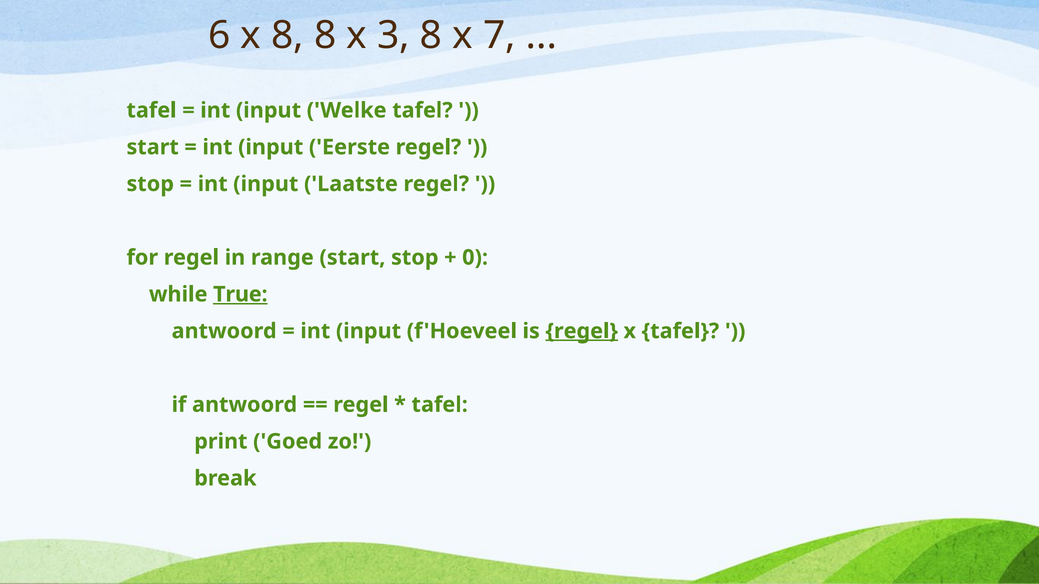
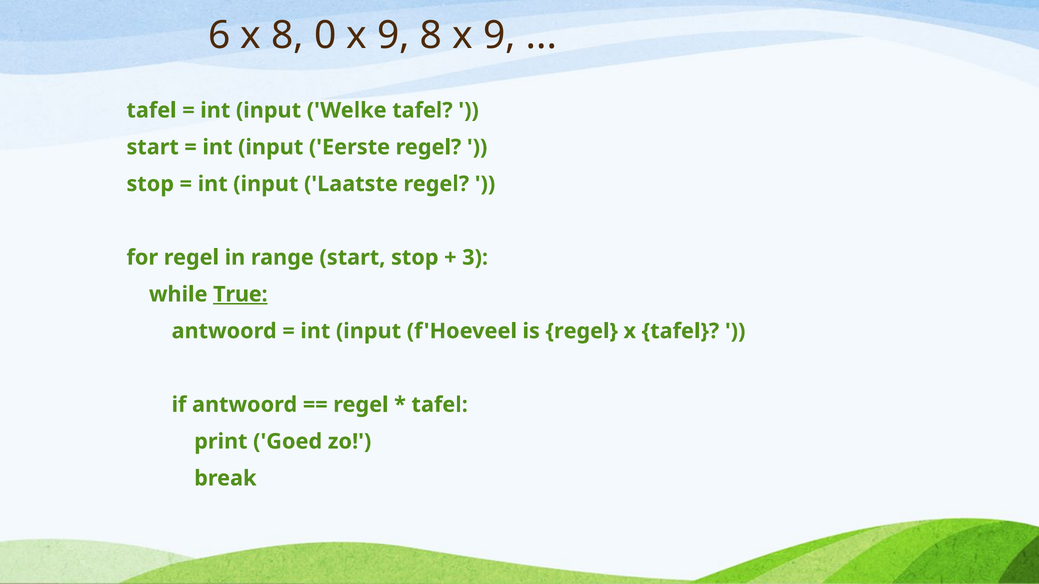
8 8: 8 -> 0 (325, 36)
3: 3 -> 9 (393, 36)
8 x 7: 7 -> 9 (499, 36)
0: 0 -> 3 (475, 258)
regel underline: present -> none (582, 331)
